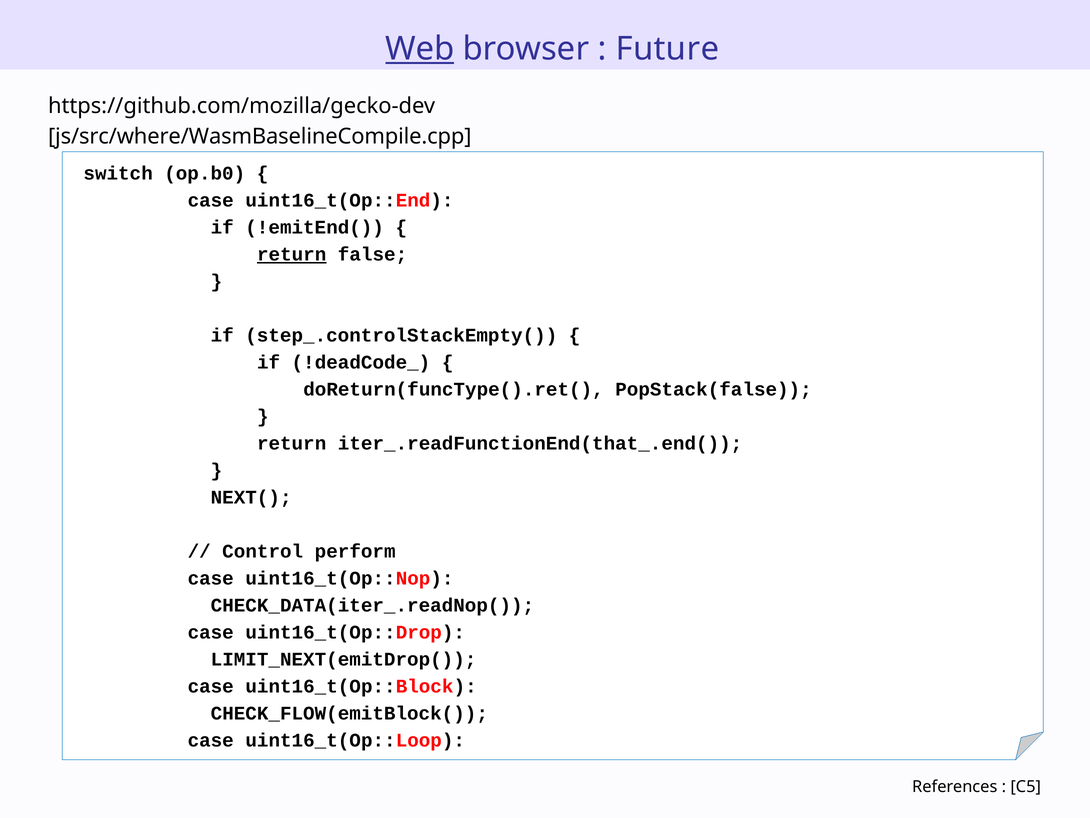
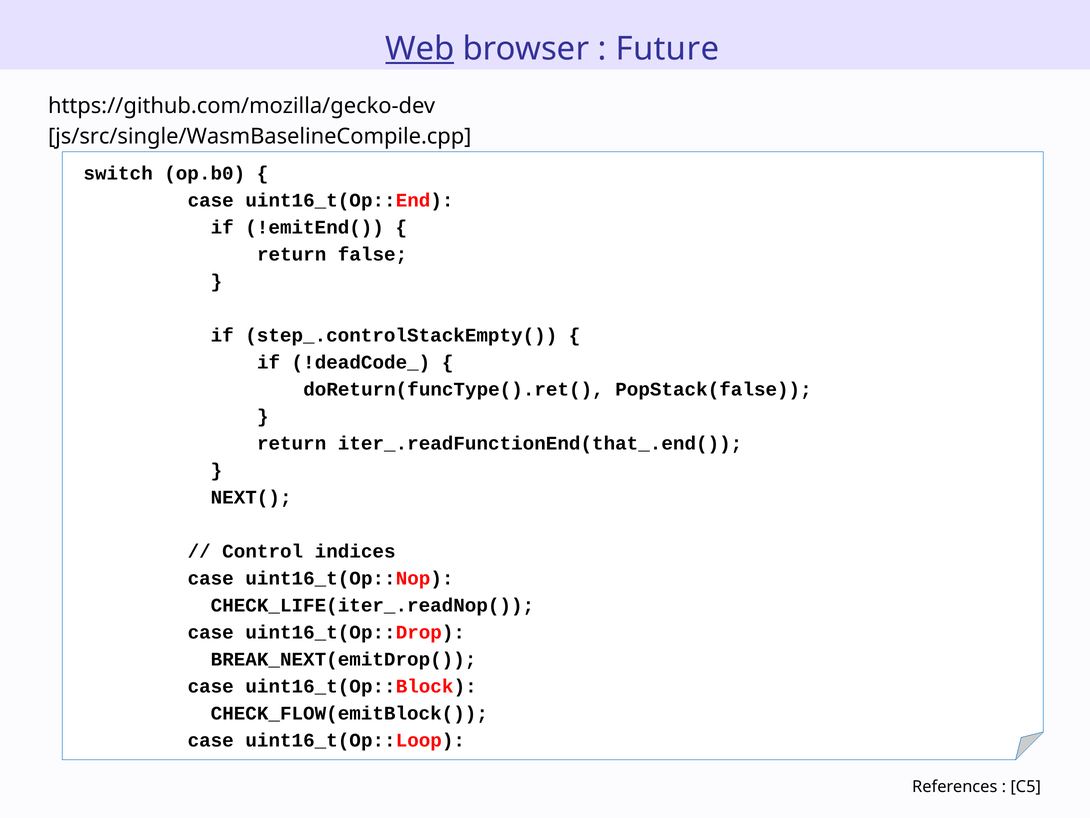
js/src/where/WasmBaselineCompile.cpp: js/src/where/WasmBaselineCompile.cpp -> js/src/single/WasmBaselineCompile.cpp (260, 137)
return underline: present -> none (292, 254)
perform: perform -> indices (355, 551)
CHECK_DATA(iter_.readNop(: CHECK_DATA(iter_.readNop( -> CHECK_LIFE(iter_.readNop( (372, 605)
LIMIT_NEXT(emitDrop(: LIMIT_NEXT(emitDrop( -> BREAK_NEXT(emitDrop( (344, 659)
